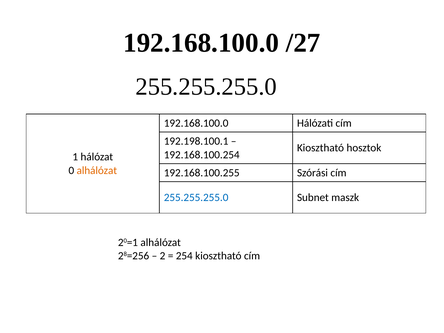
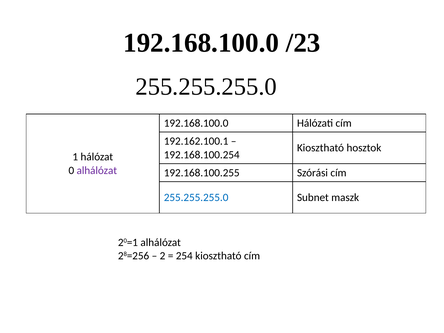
/27: /27 -> /23 (303, 43)
192.198.100.1: 192.198.100.1 -> 192.162.100.1 (196, 141)
alhálózat colour: orange -> purple (97, 171)
